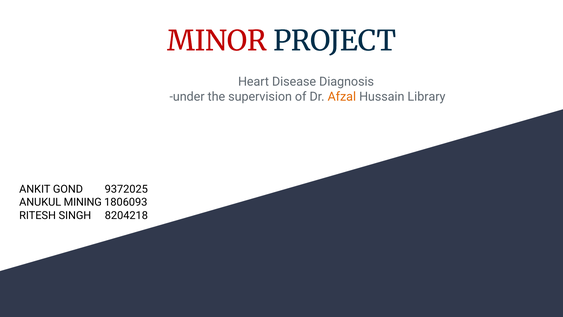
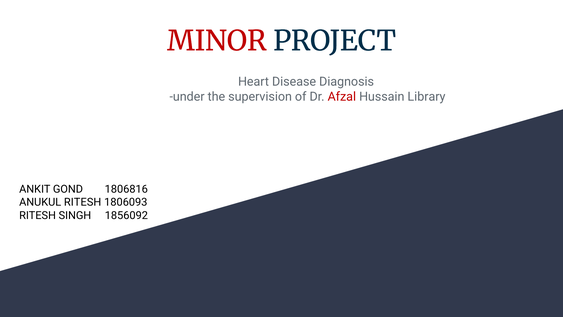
Afzal colour: orange -> red (342, 97)
9372025: 9372025 -> 1806816 (126, 189)
ANUKUL MINING: MINING -> RITESH (83, 202)
8204218: 8204218 -> 1856092 (126, 215)
